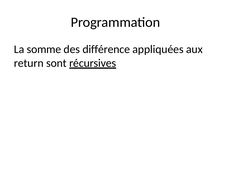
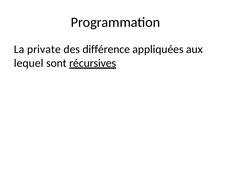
somme: somme -> private (44, 49)
return: return -> lequel (29, 63)
